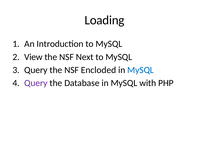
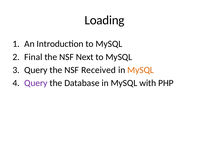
View: View -> Final (33, 57)
Encloded: Encloded -> Received (98, 70)
MySQL colour: blue -> orange (141, 70)
